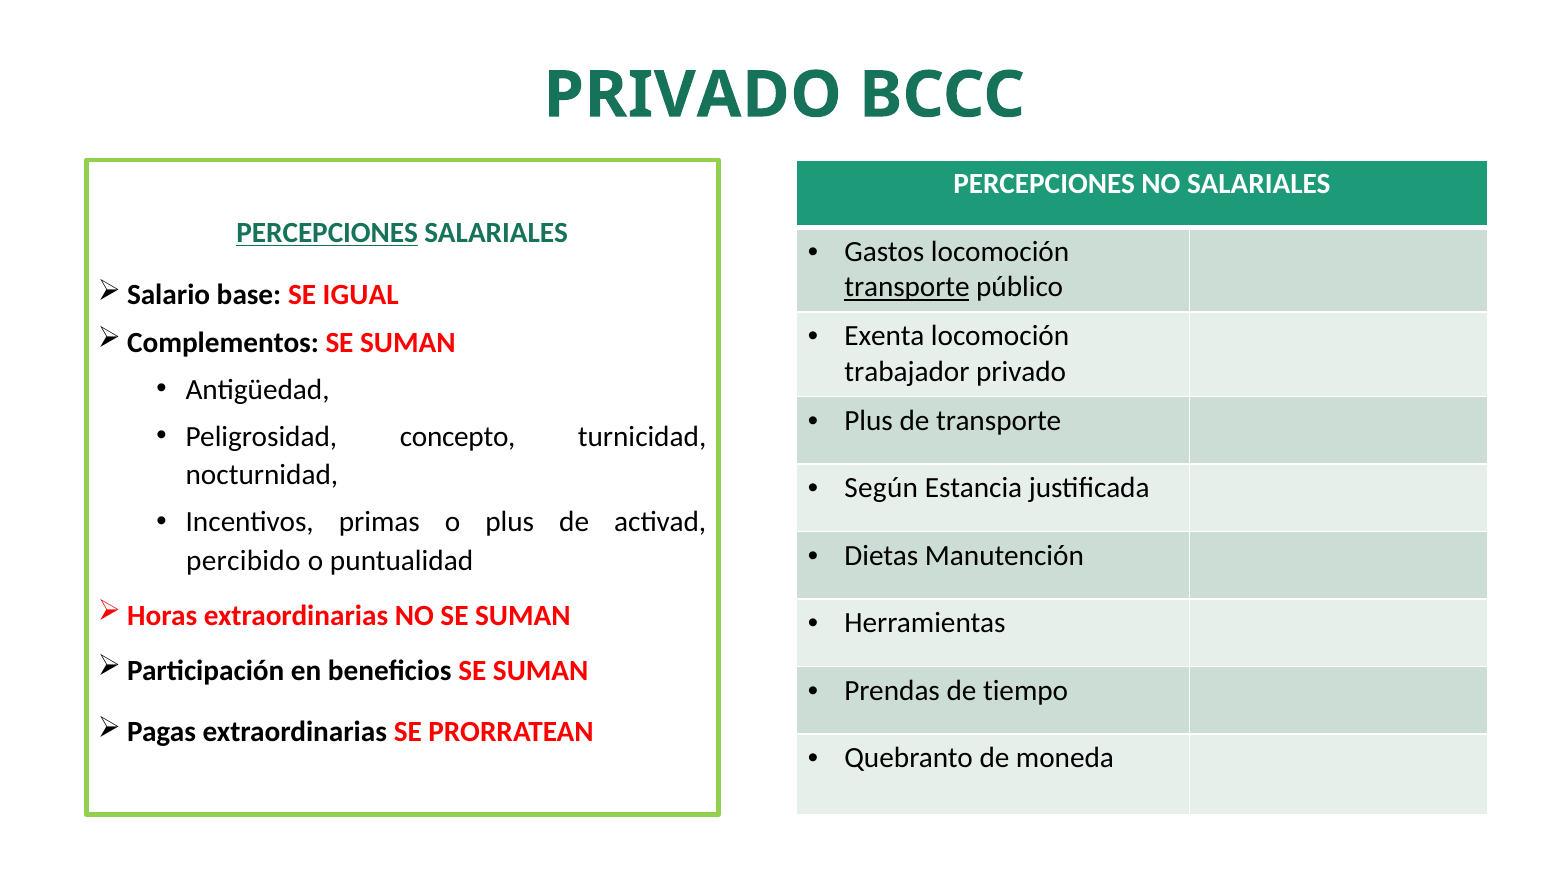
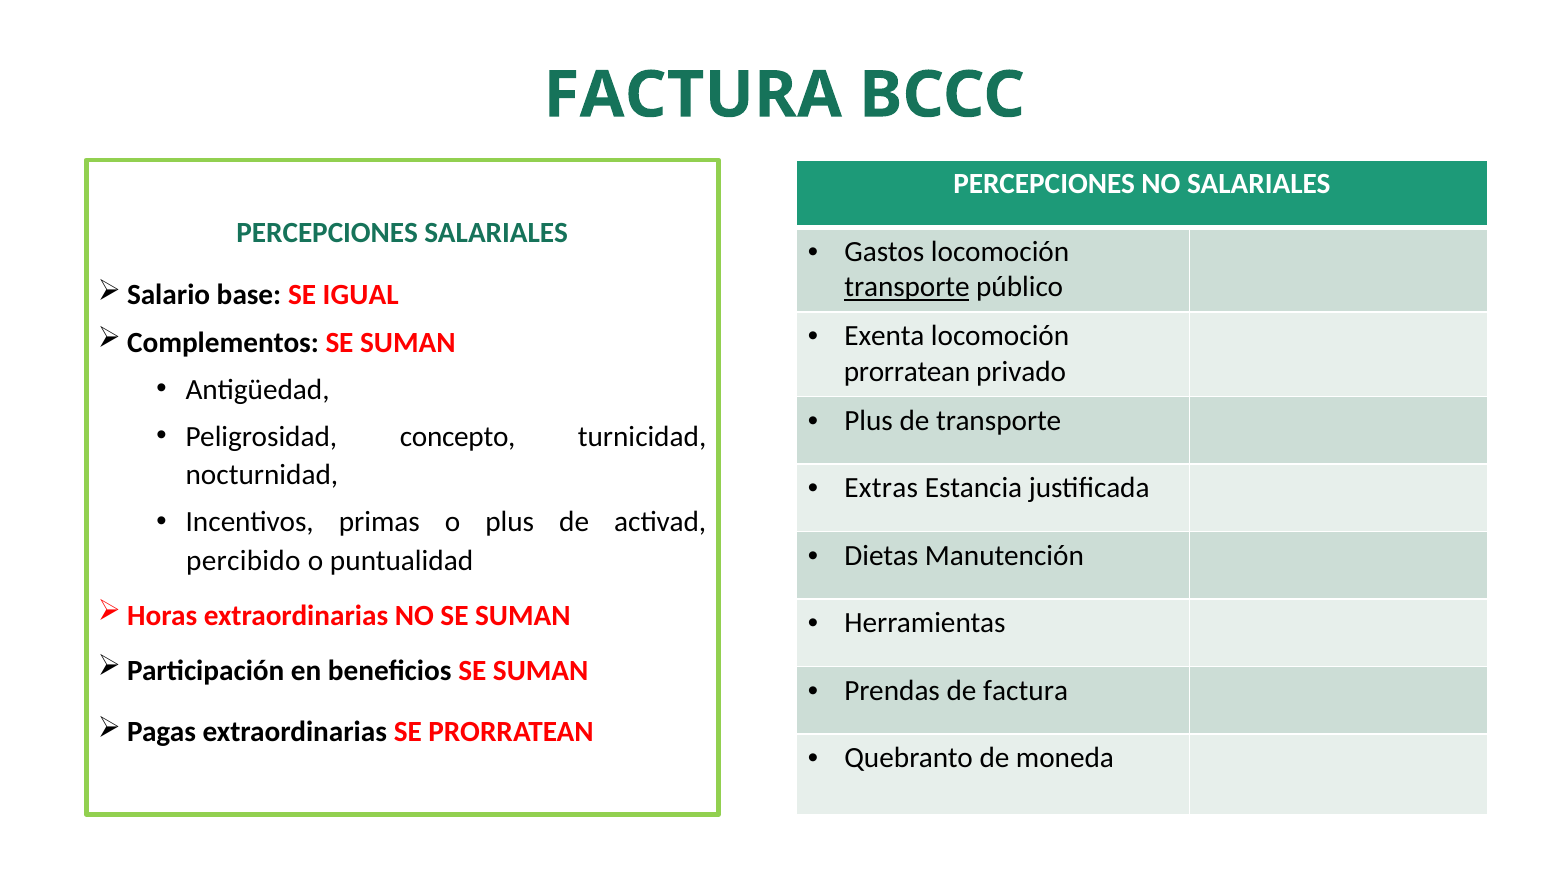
PRIVADO: PRIVADO -> FACTURA (693, 95)
PERCEPCIONES underline: present -> none (327, 233)
trabajador: trabajador -> prorratean (907, 372)
Según: Según -> Extras (881, 488)
de tiempo: tiempo -> factura (1026, 691)
